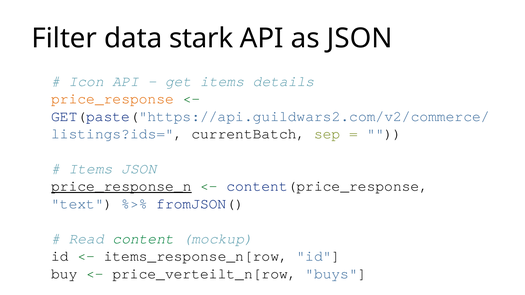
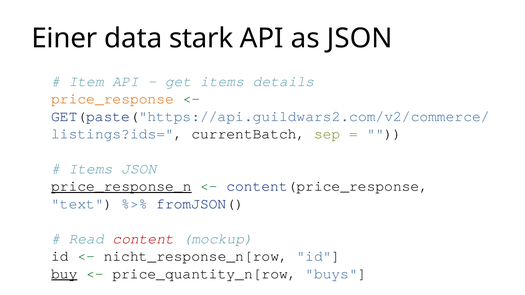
Filter: Filter -> Einer (64, 38)
Icon: Icon -> Item (86, 81)
content colour: green -> red (143, 239)
items_response_n[row: items_response_n[row -> nicht_response_n[row (196, 256)
buy underline: none -> present (64, 274)
price_verteilt_n[row: price_verteilt_n[row -> price_quantity_n[row (205, 274)
